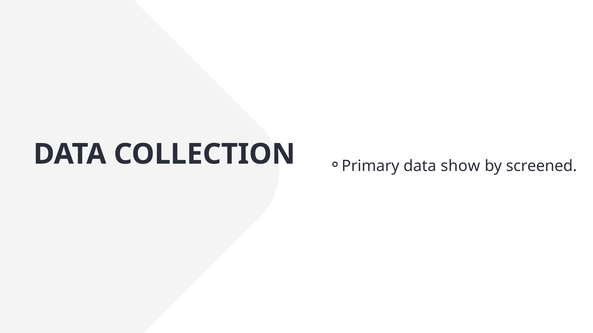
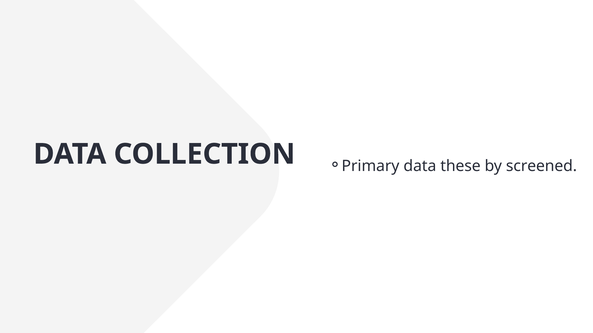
show: show -> these (461, 166)
